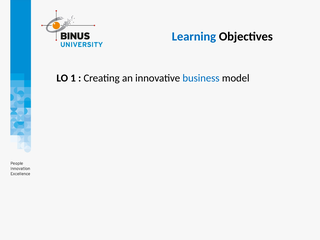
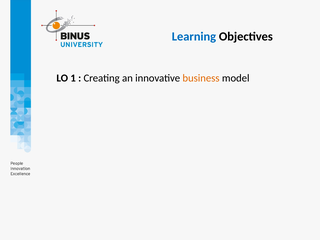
business colour: blue -> orange (201, 78)
